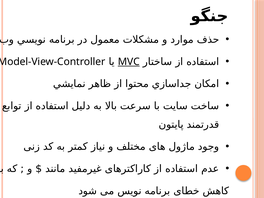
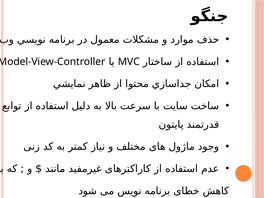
MVC underline: present -> none (129, 62)
